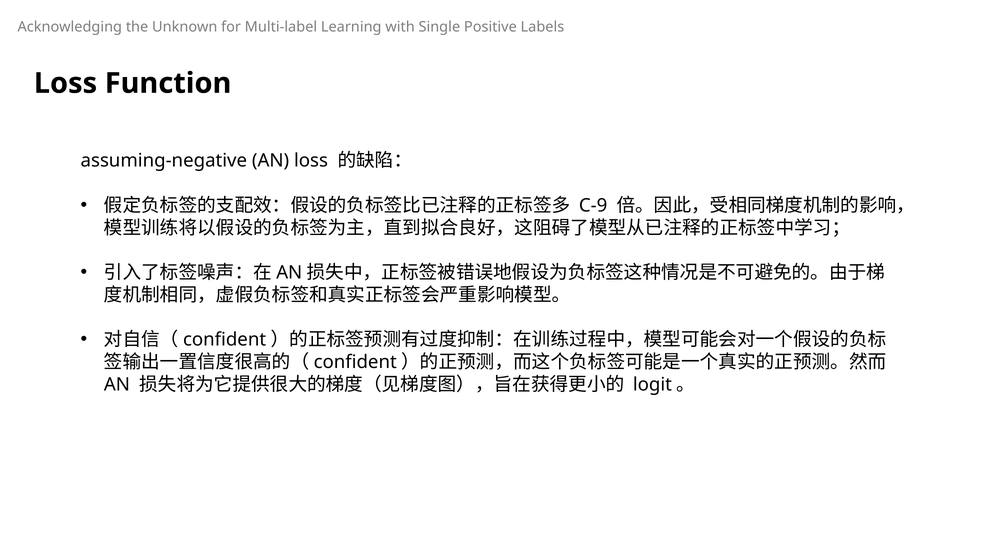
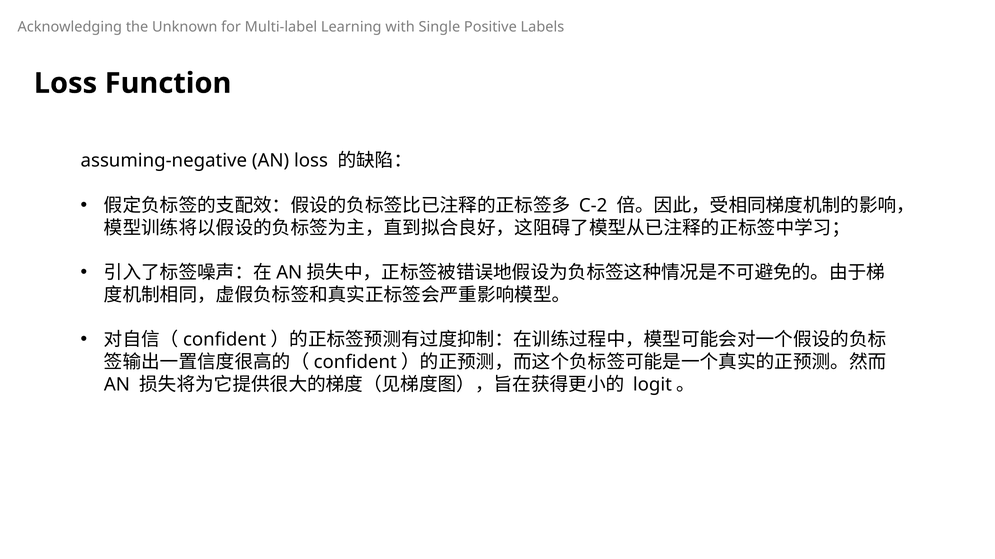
C-9: C-9 -> C-2 (593, 206)
